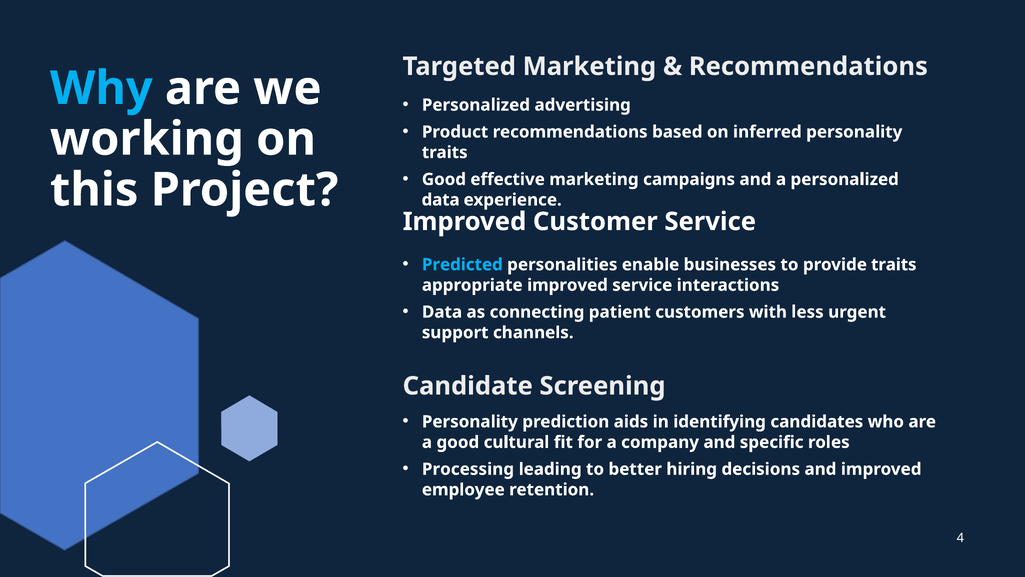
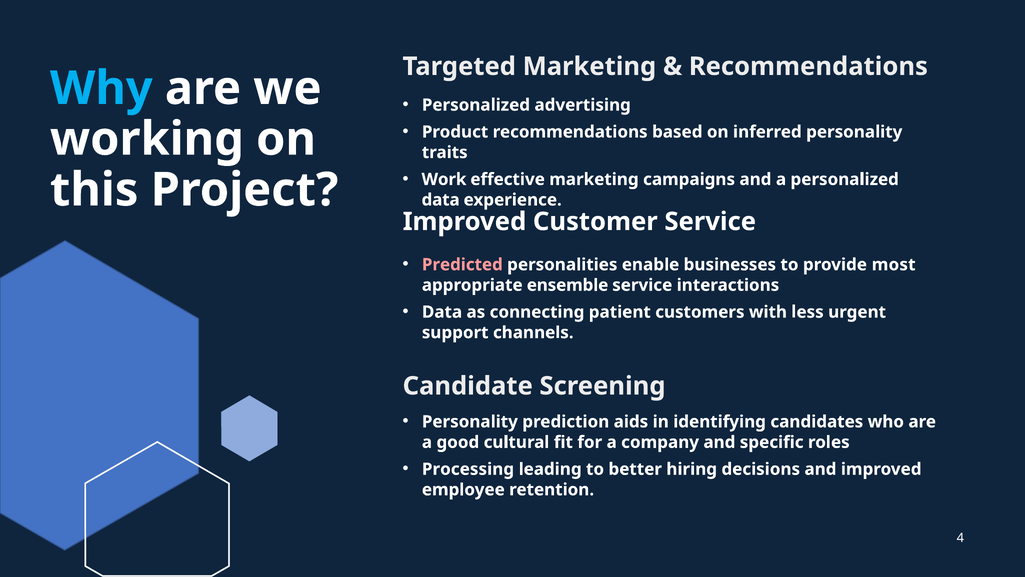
Good: Good -> Work (444, 179)
Predicted colour: light blue -> pink (462, 264)
provide traits: traits -> most (894, 264)
appropriate improved: improved -> ensemble (568, 285)
